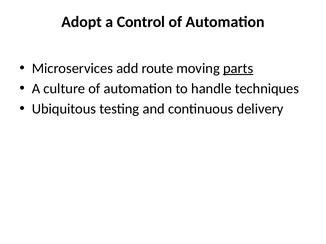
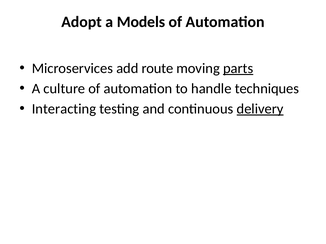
Control: Control -> Models (141, 22)
Ubiquitous: Ubiquitous -> Interacting (64, 109)
delivery underline: none -> present (260, 109)
